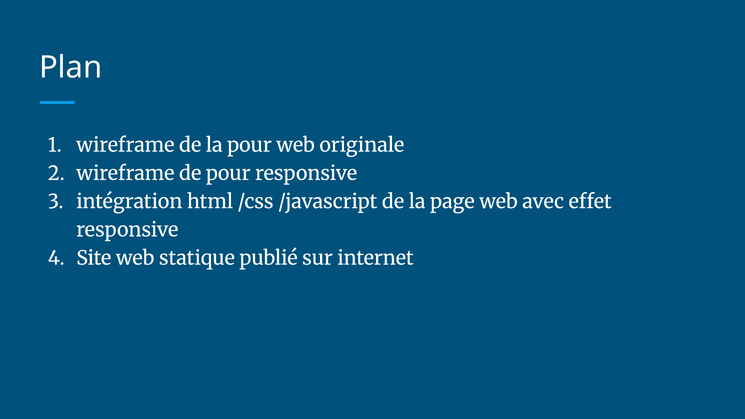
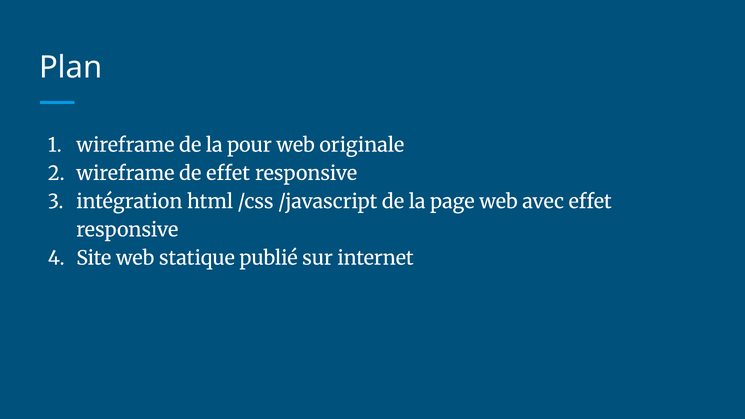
de pour: pour -> effet (228, 173)
